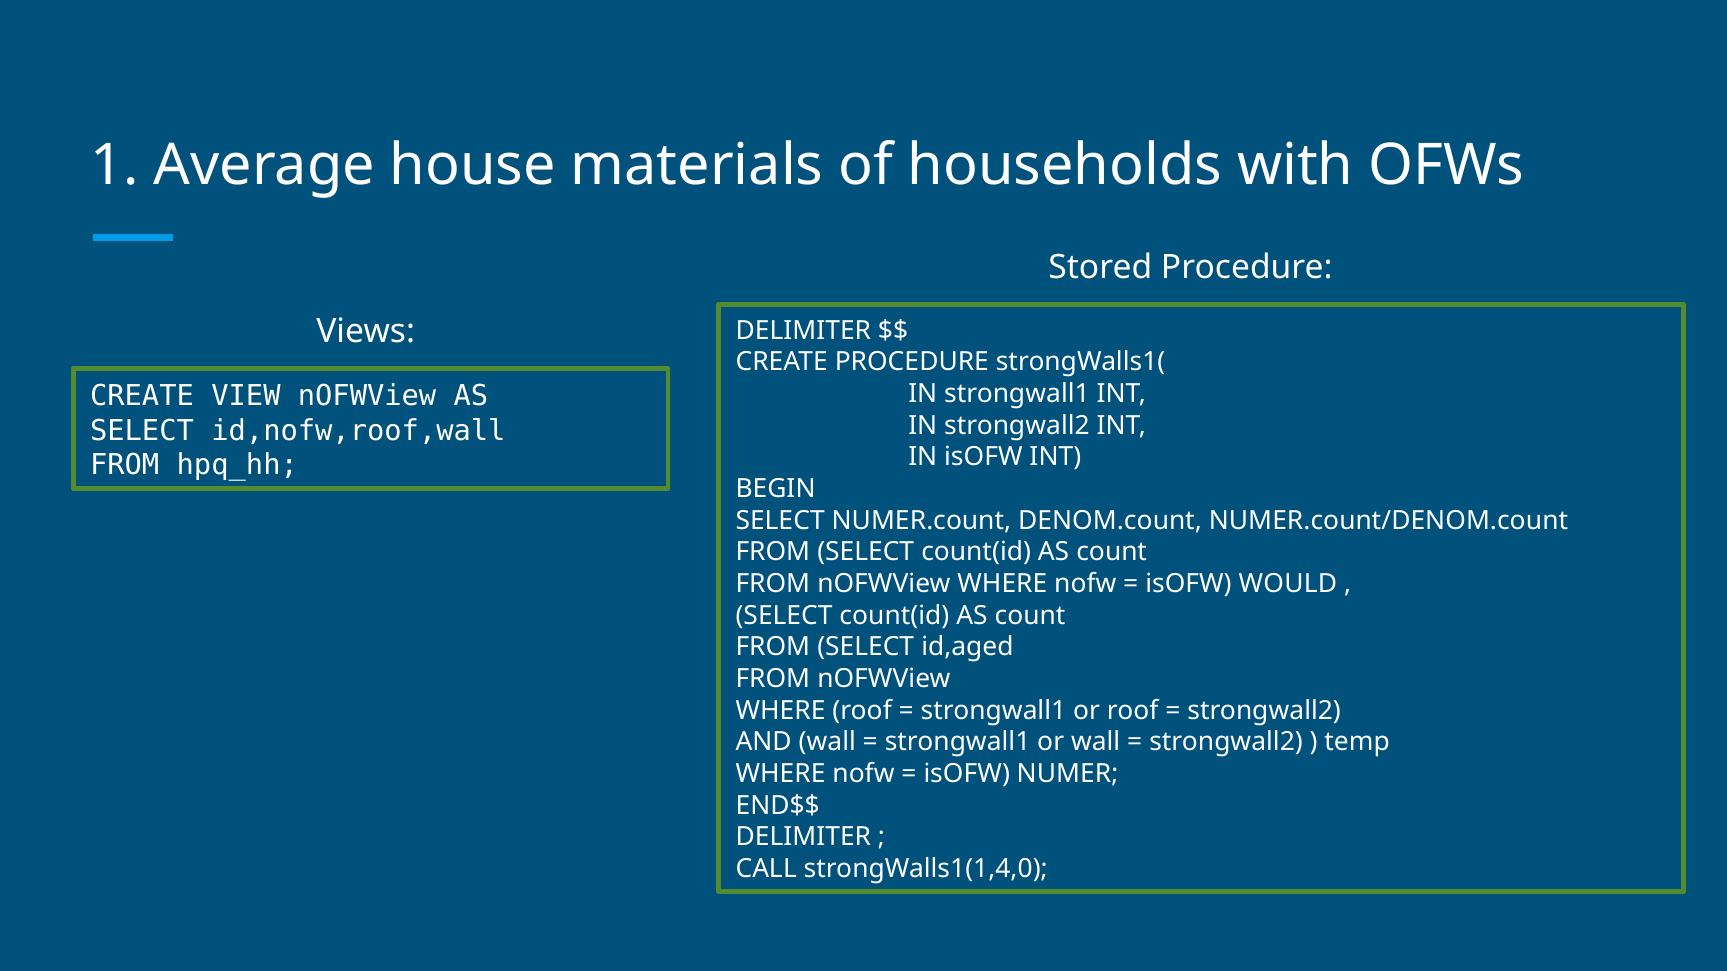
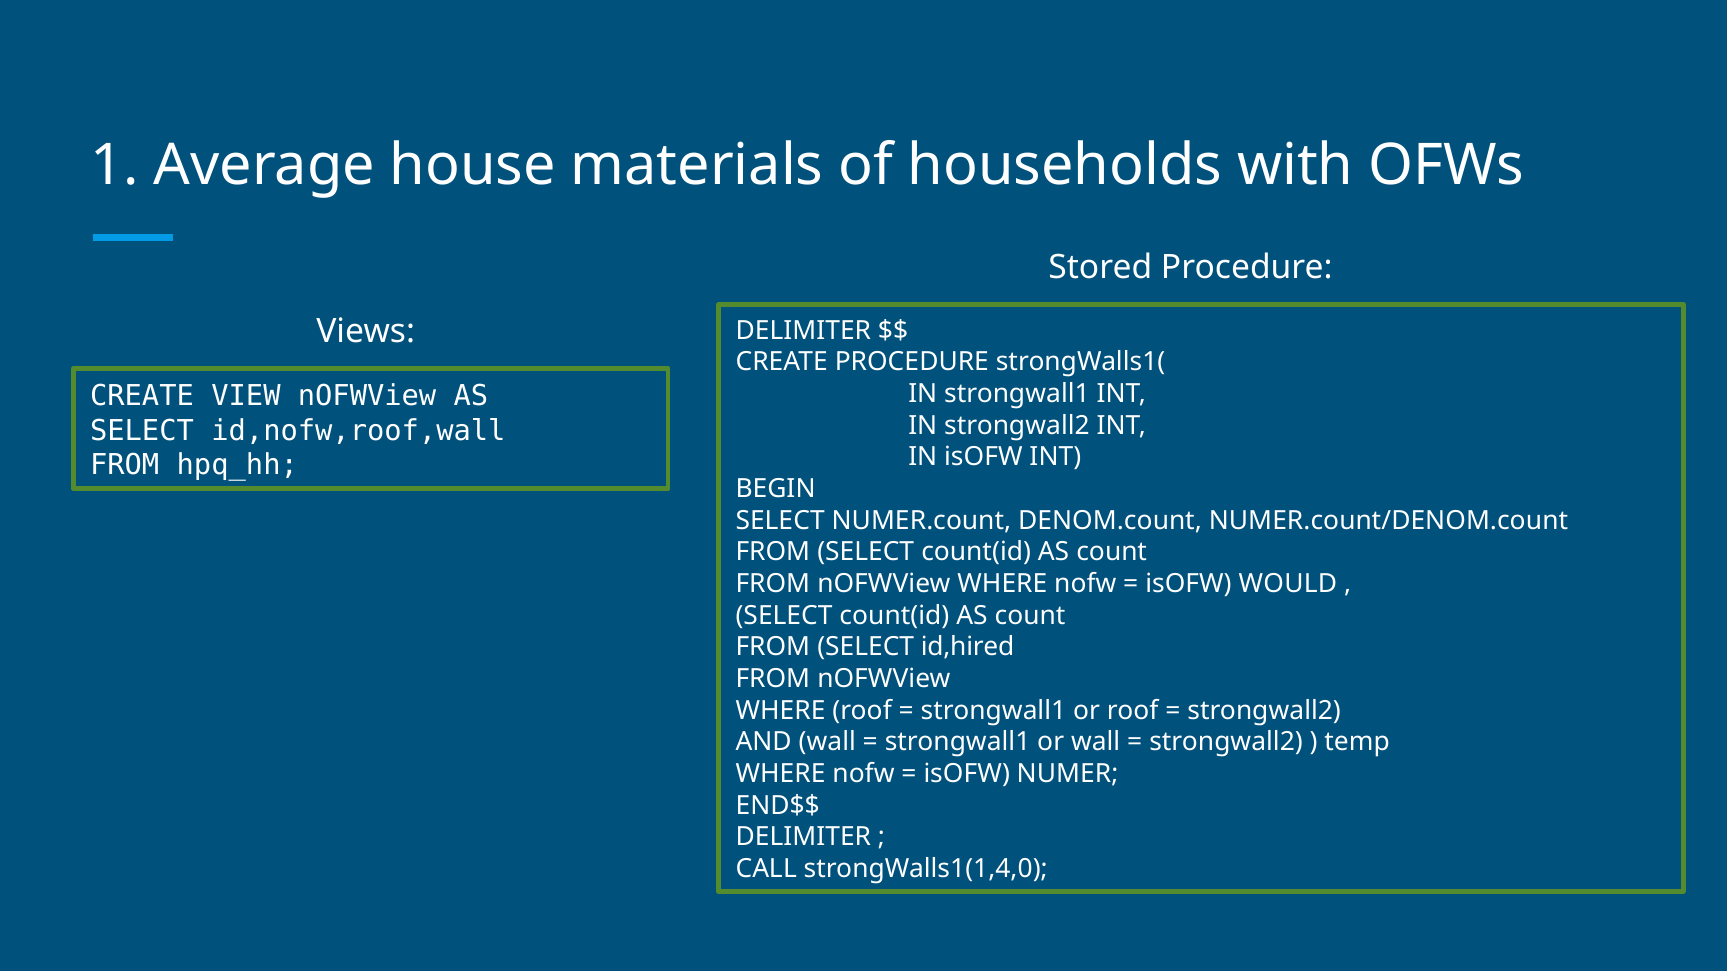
id,aged: id,aged -> id,hired (968, 648)
